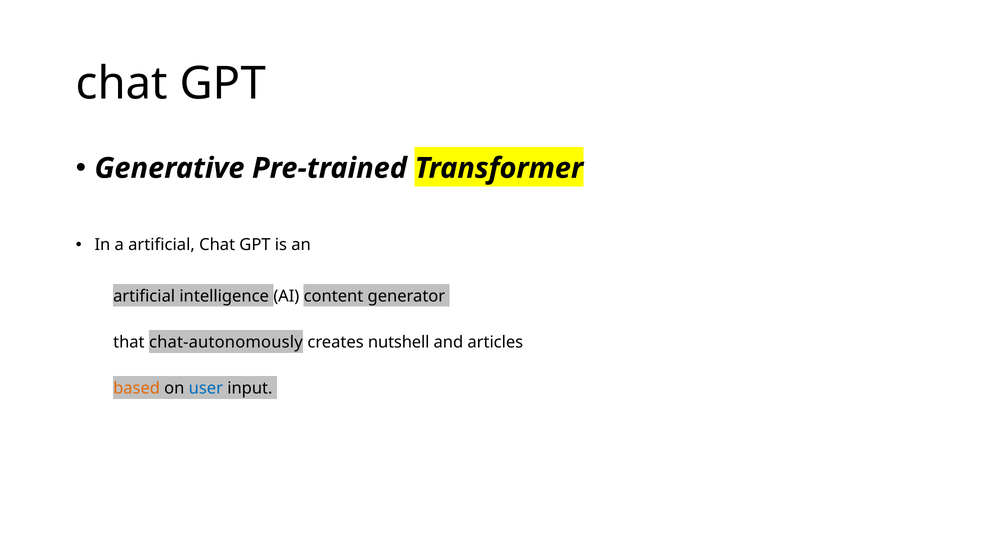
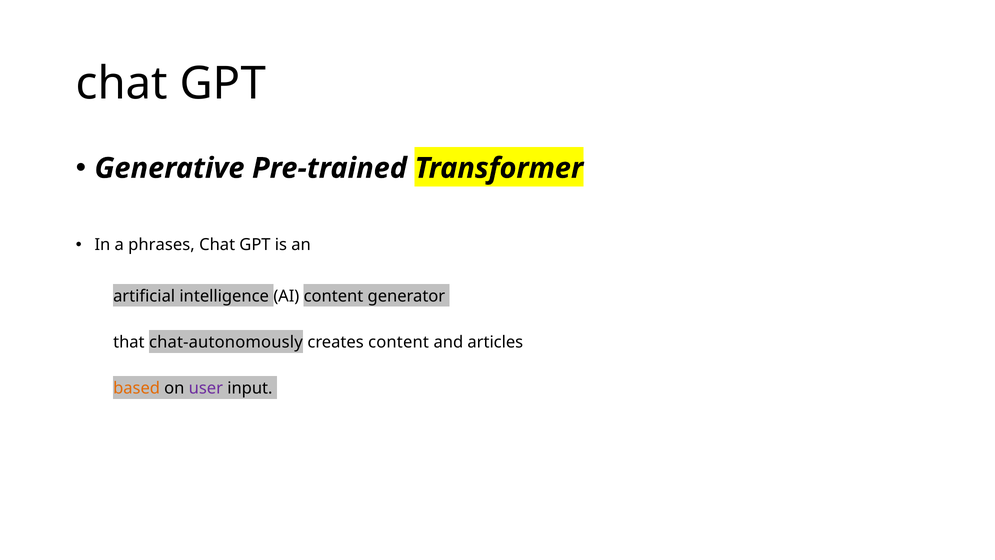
a artificial: artificial -> phrases (161, 245)
creates nutshell: nutshell -> content (399, 342)
user colour: blue -> purple (206, 388)
